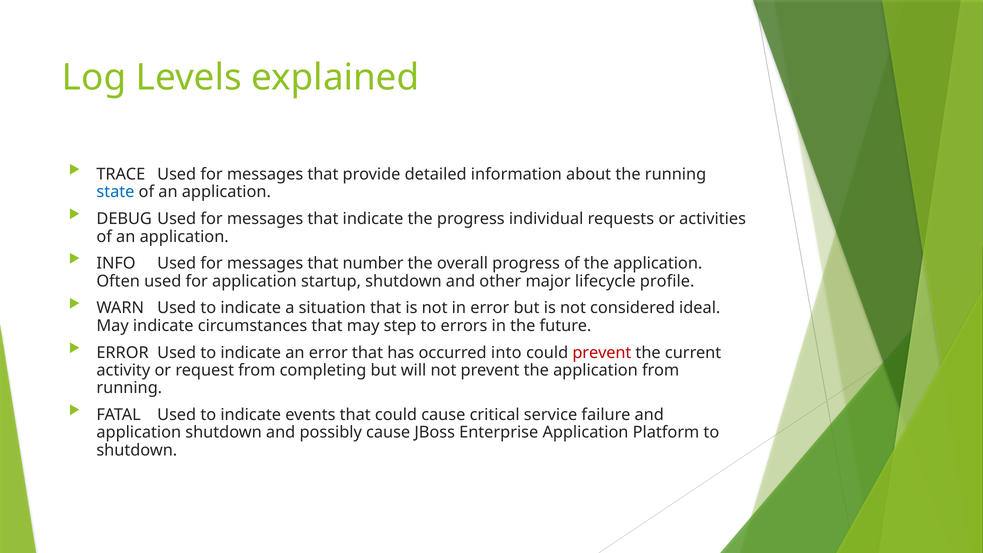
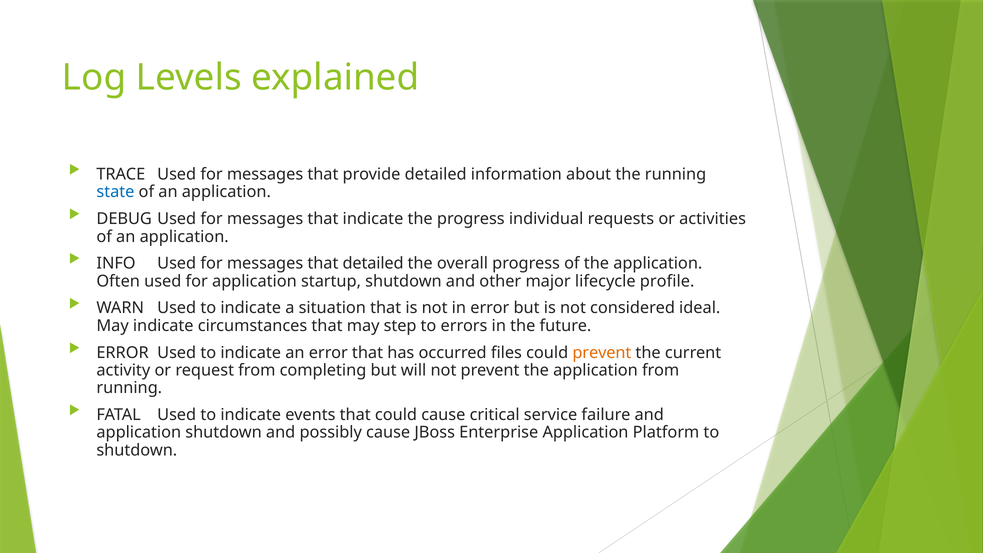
that number: number -> detailed (373, 263)
into: into -> files (506, 353)
prevent colour: red -> orange (602, 353)
